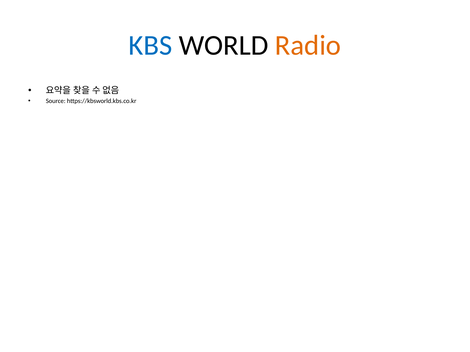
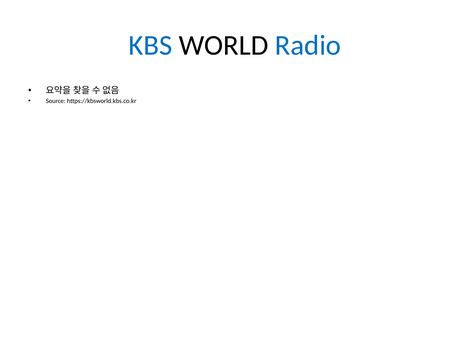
Radio colour: orange -> blue (308, 45)
